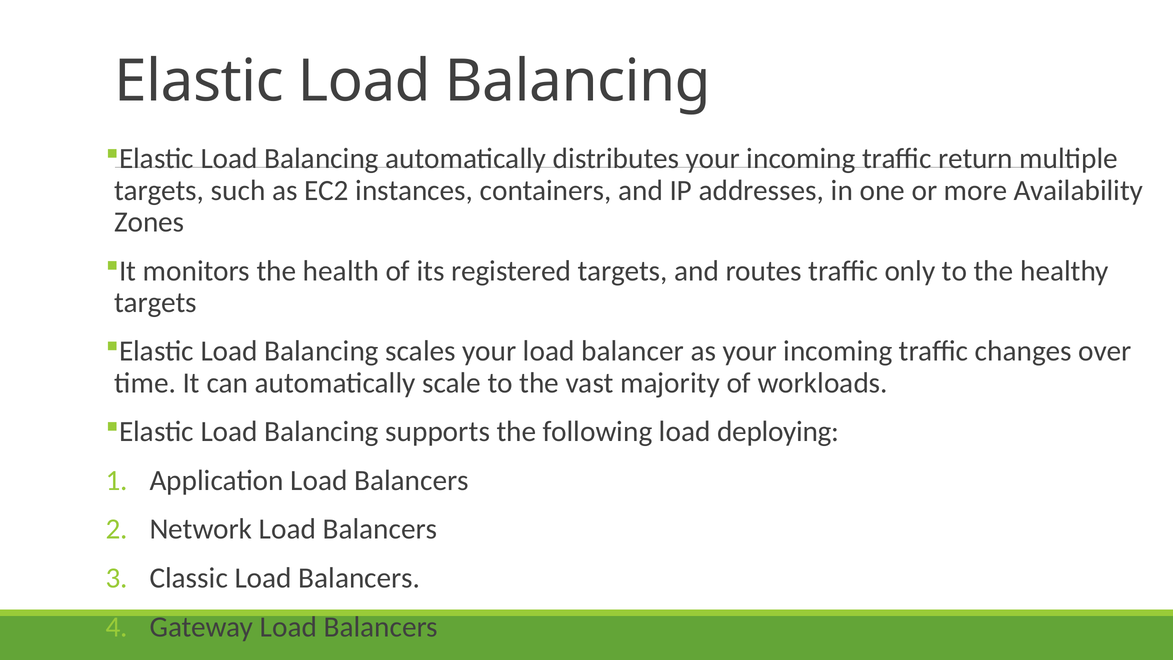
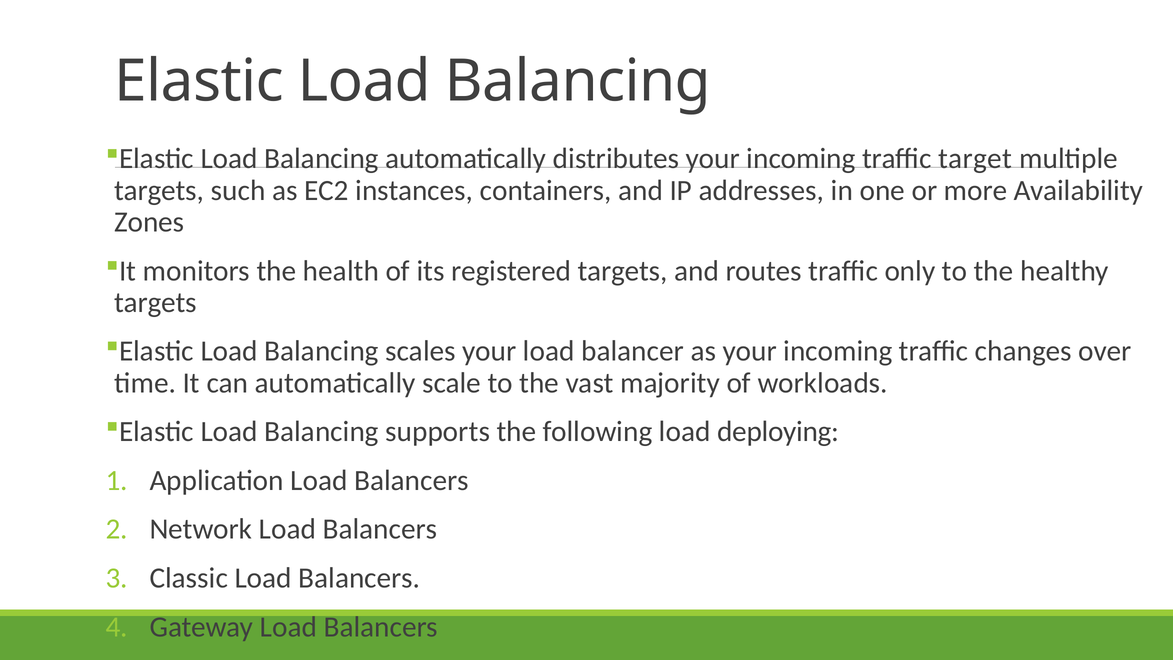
return: return -> target (975, 159)
